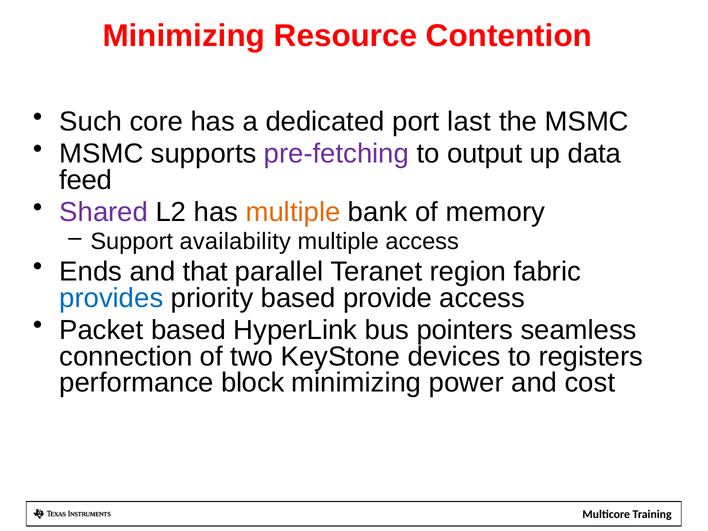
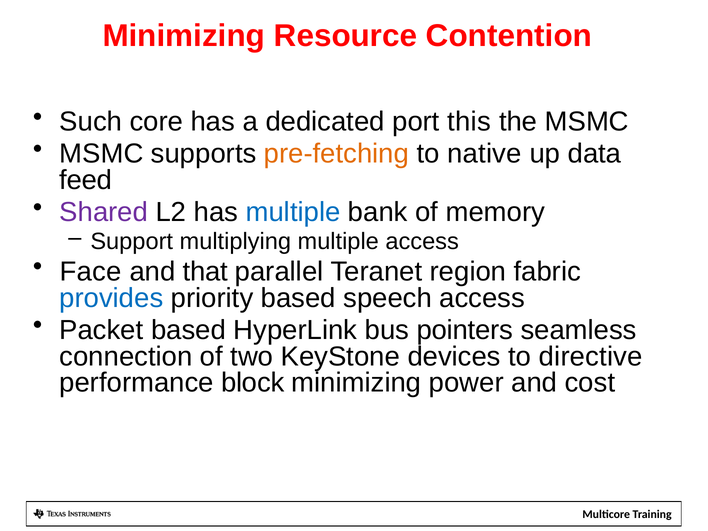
last: last -> this (469, 122)
pre-fetching colour: purple -> orange (336, 154)
output: output -> native (484, 154)
multiple colour: orange -> blue (293, 212)
availability: availability -> multiplying (235, 242)
Ends: Ends -> Face (91, 272)
provide: provide -> speech (388, 298)
registers: registers -> directive (591, 356)
